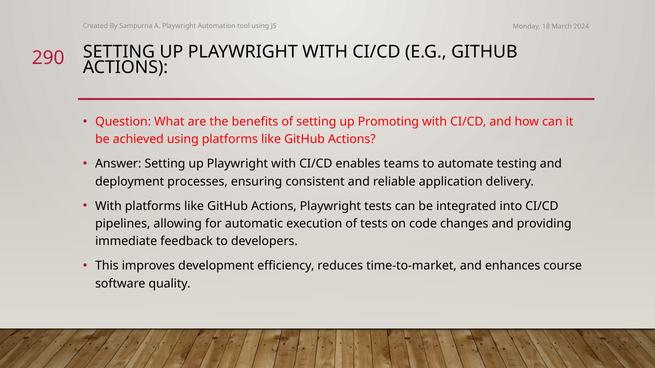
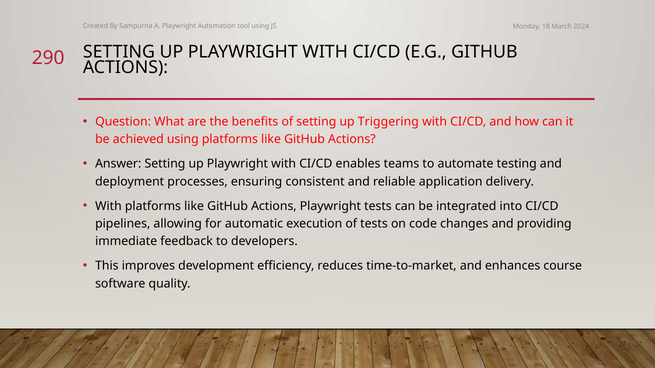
Promoting: Promoting -> Triggering (388, 122)
